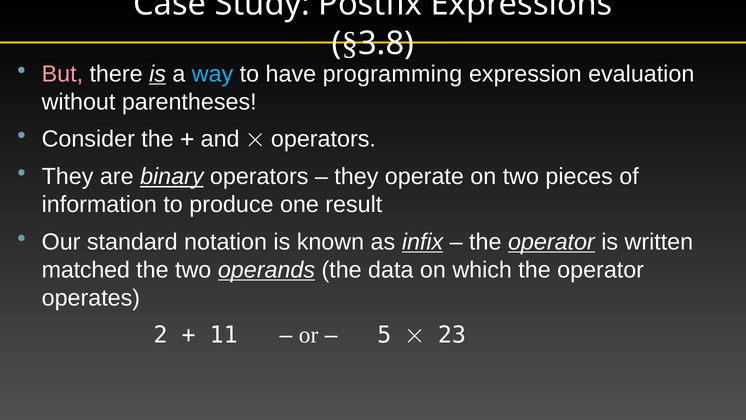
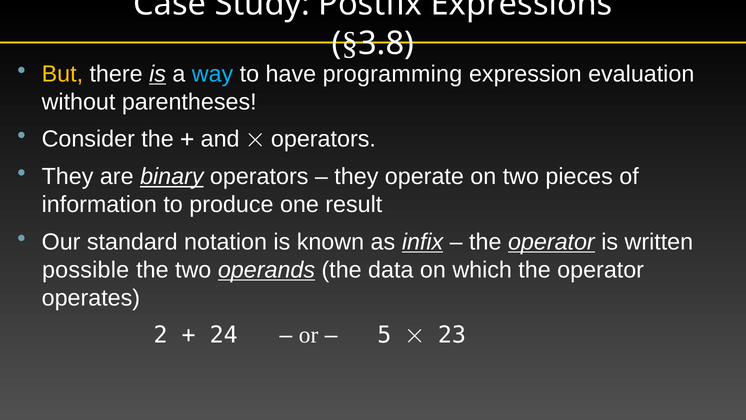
But colour: pink -> yellow (62, 74)
matched: matched -> possible (86, 270)
11: 11 -> 24 (224, 335)
